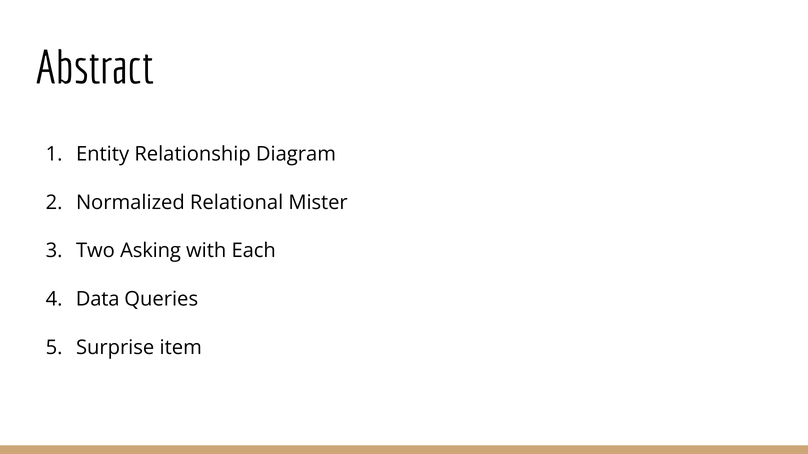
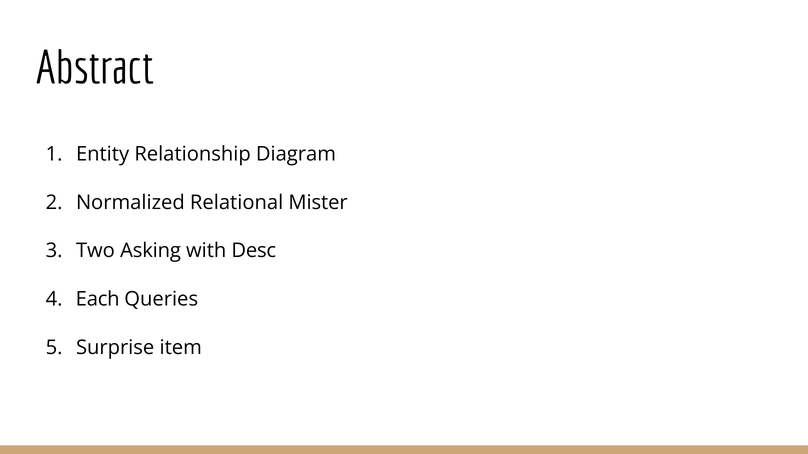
Each: Each -> Desc (254, 251)
Data: Data -> Each (98, 300)
